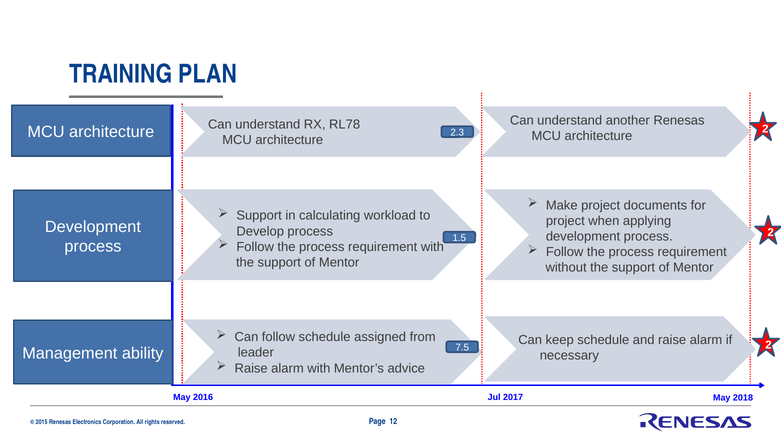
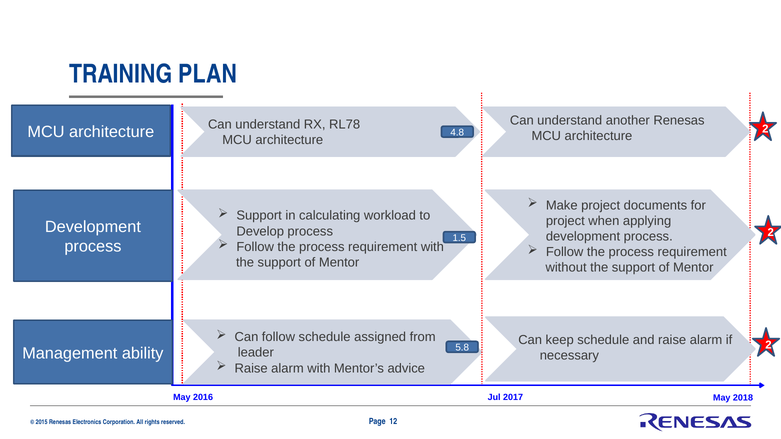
2.3: 2.3 -> 4.8 (457, 132)
7.5: 7.5 -> 5.8 (462, 348)
